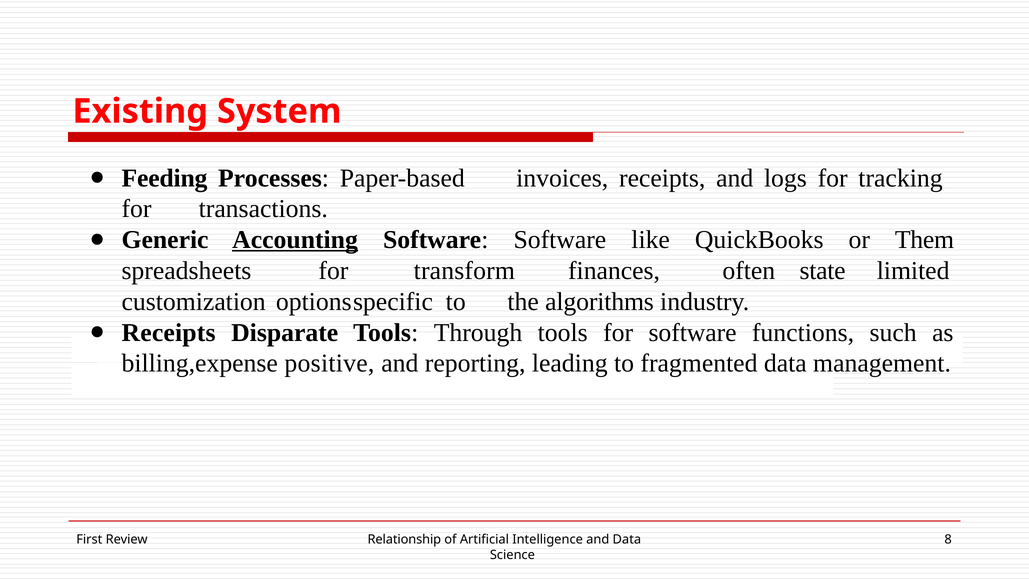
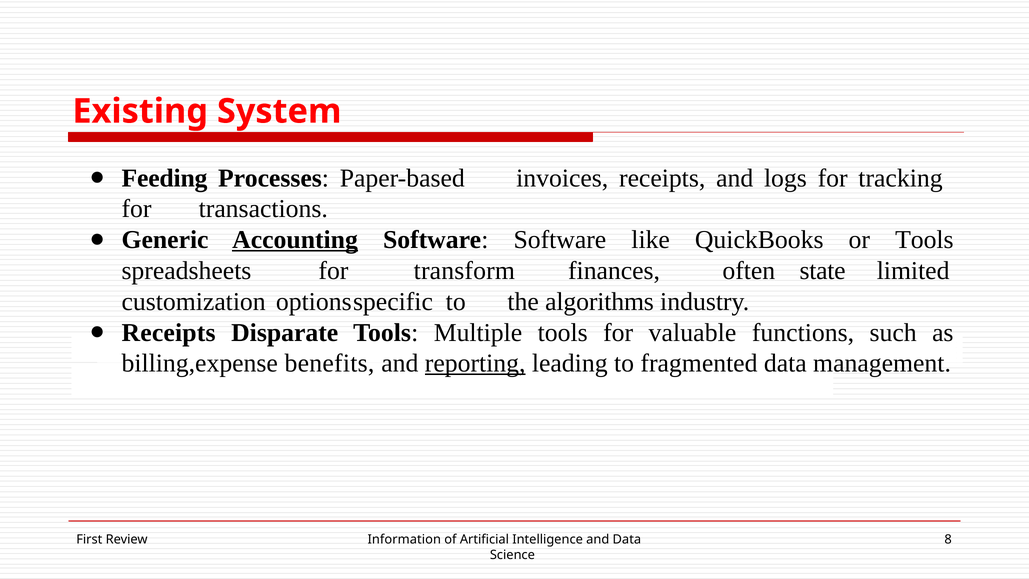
or Them: Them -> Tools (924, 240)
Through: Through -> Multiple (478, 332)
for software: software -> valuable (692, 332)
positive: positive -> benefits (329, 363)
reporting underline: none -> present (475, 363)
Relationship: Relationship -> Information (404, 540)
